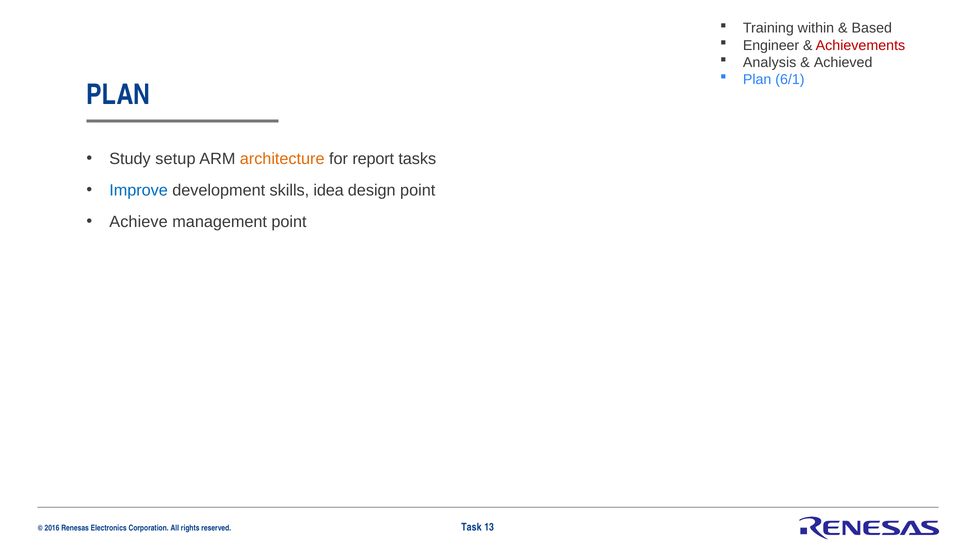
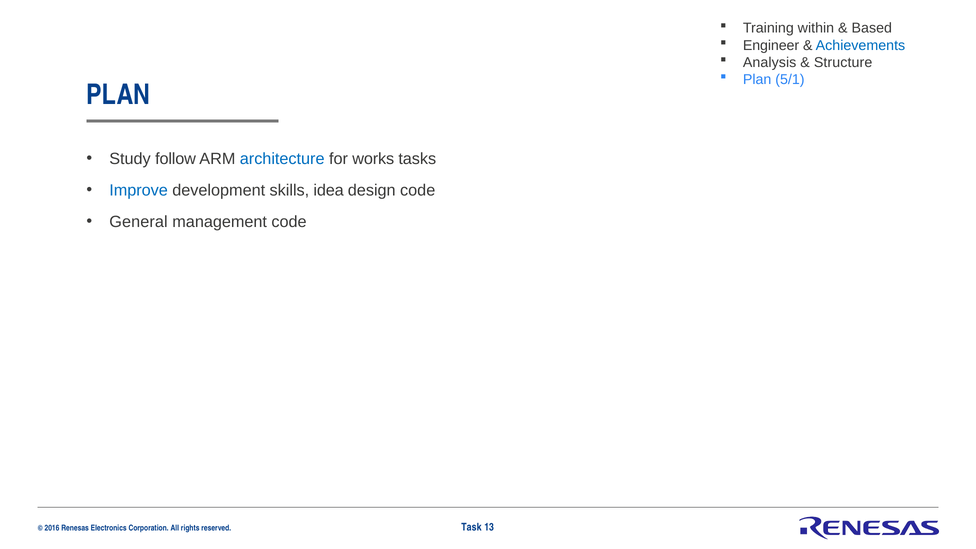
Achievements colour: red -> blue (860, 45)
Achieved: Achieved -> Structure (843, 62)
6/1: 6/1 -> 5/1 (790, 79)
setup: setup -> follow (176, 159)
architecture colour: orange -> blue (282, 159)
report: report -> works (373, 159)
design point: point -> code (418, 190)
Achieve: Achieve -> General (139, 222)
management point: point -> code (289, 222)
